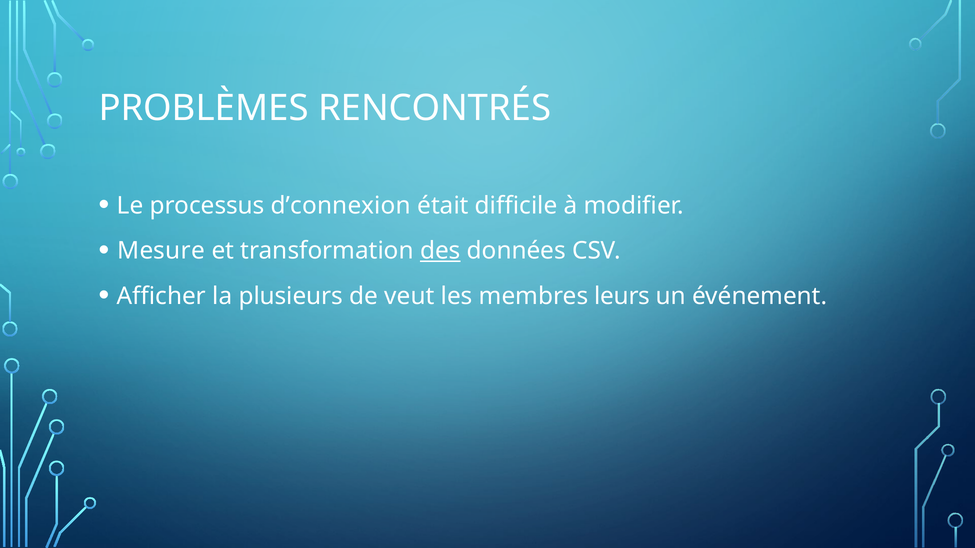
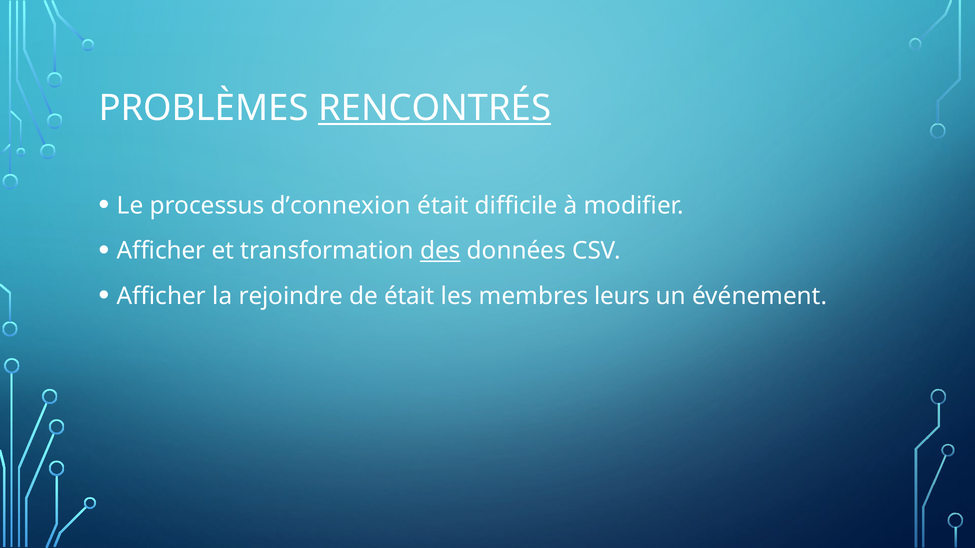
RENCONTRÉS underline: none -> present (435, 108)
Mesure: Mesure -> Afficher (161, 251)
plusieurs: plusieurs -> rejoindre (291, 296)
de veut: veut -> était (410, 296)
